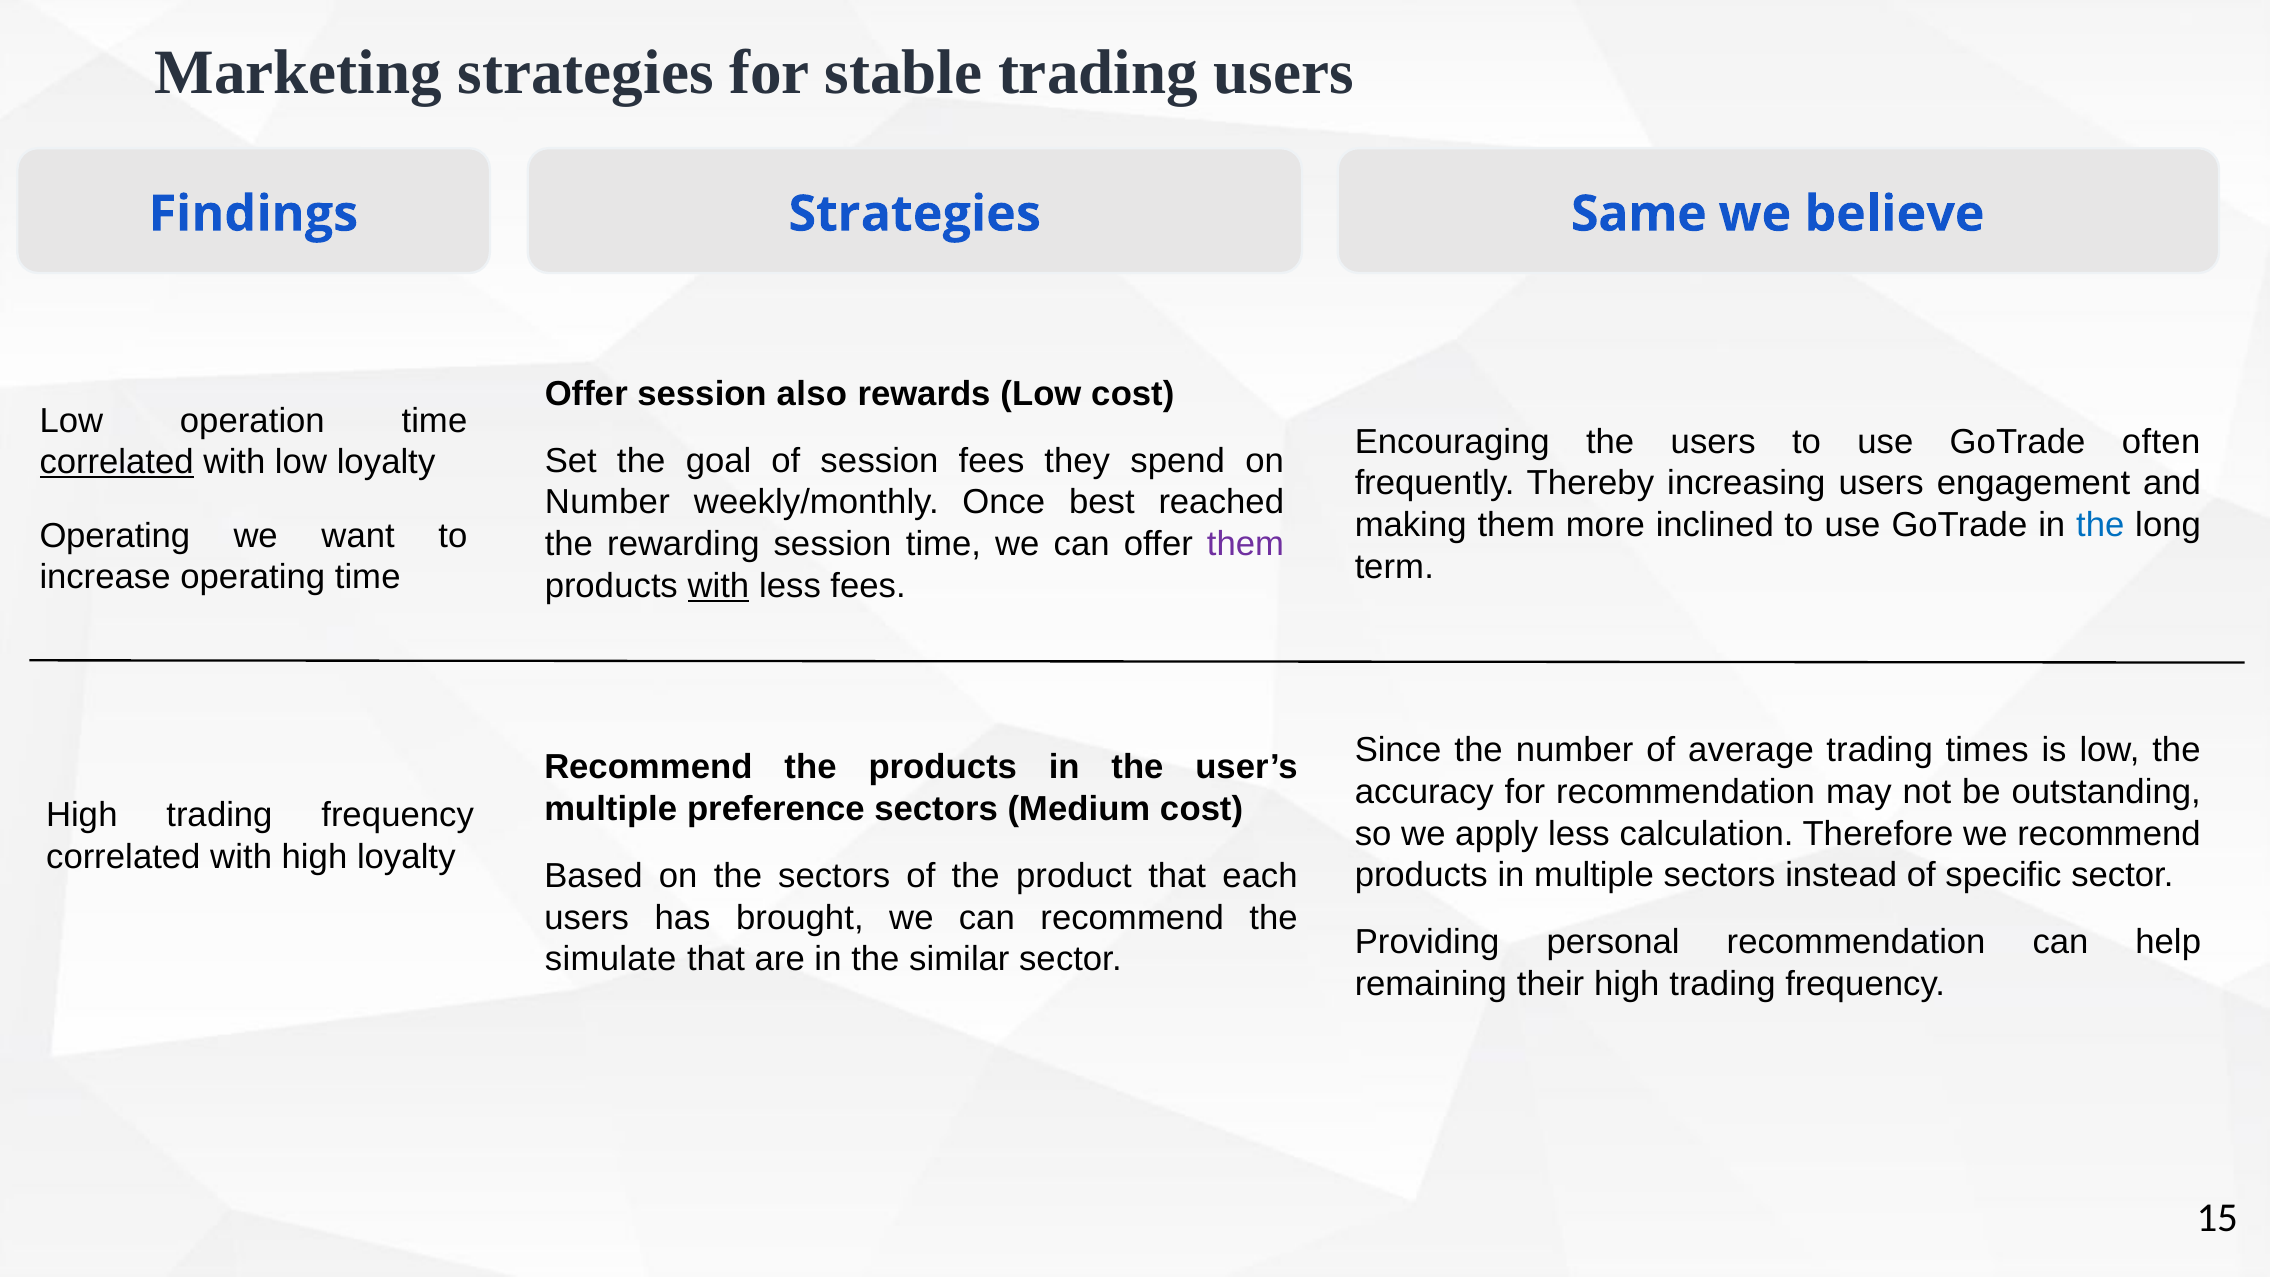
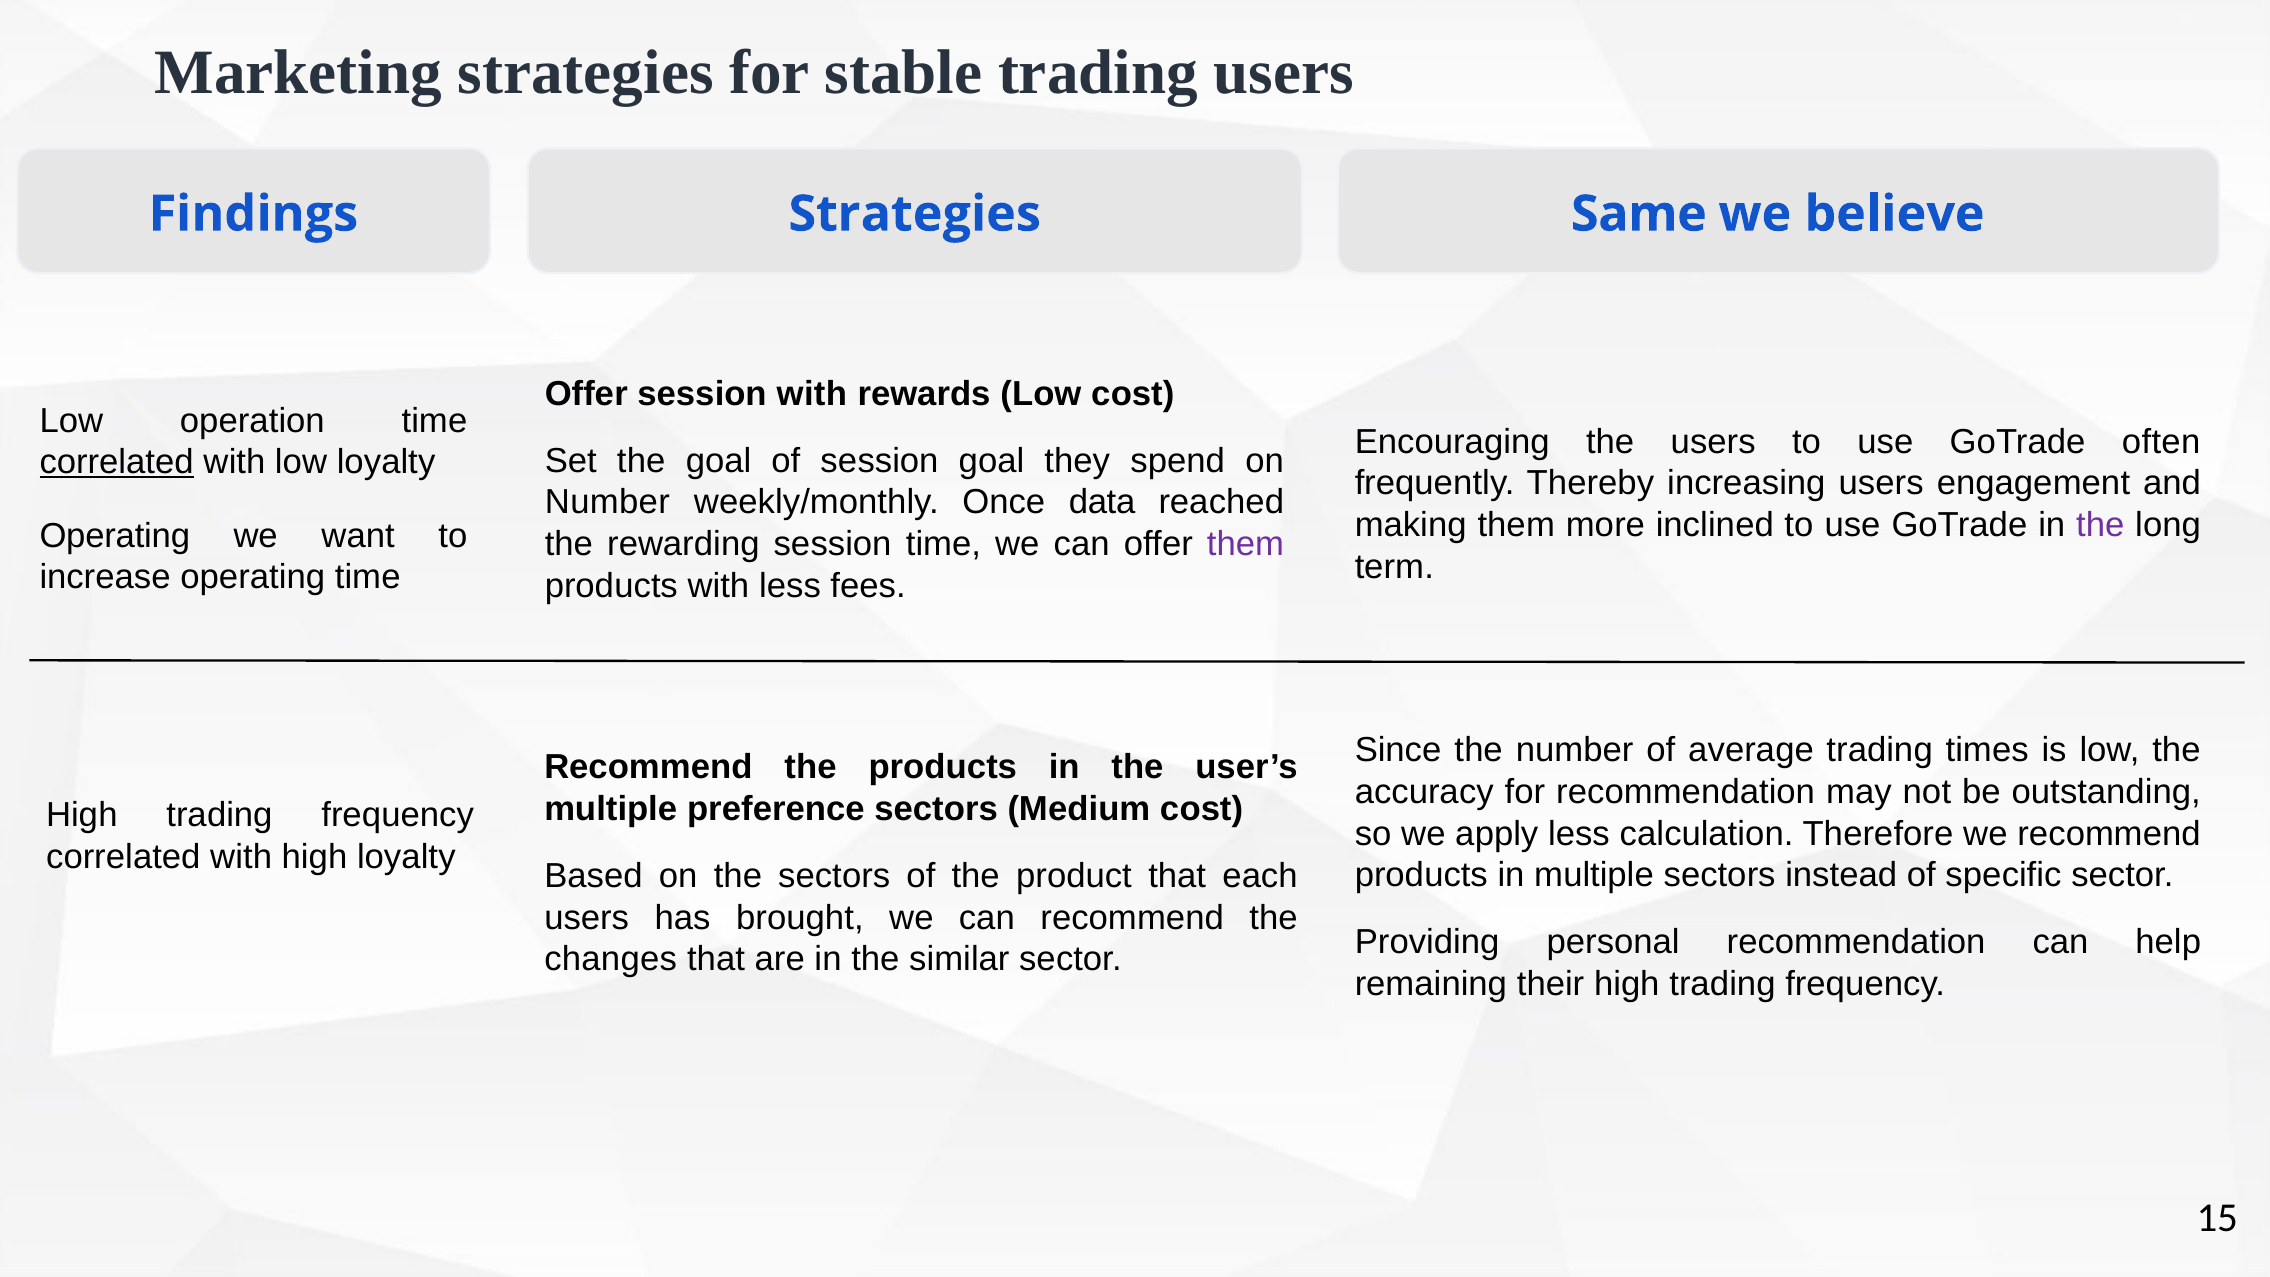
session also: also -> with (812, 394)
session fees: fees -> goal (992, 461)
best: best -> data (1102, 502)
the colour: blue -> purple (2100, 525)
with underline: present -> none (718, 586)
simulate: simulate -> changes (611, 959)
